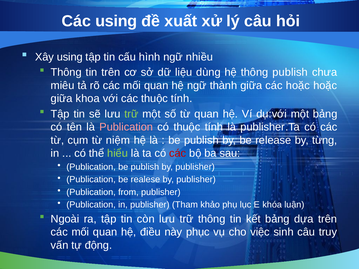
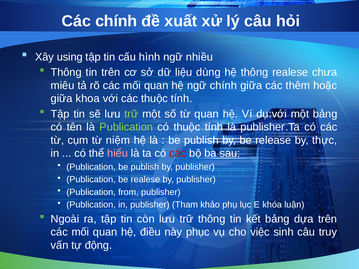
Các using: using -> chính (116, 21)
thông publish: publish -> realese (290, 72)
ngữ thành: thành -> chính (223, 86)
các hoặc: hoặc -> thêm (298, 86)
Publication colour: pink -> light green (126, 127)
từng: từng -> thực (325, 140)
hiểu colour: light green -> pink (118, 154)
